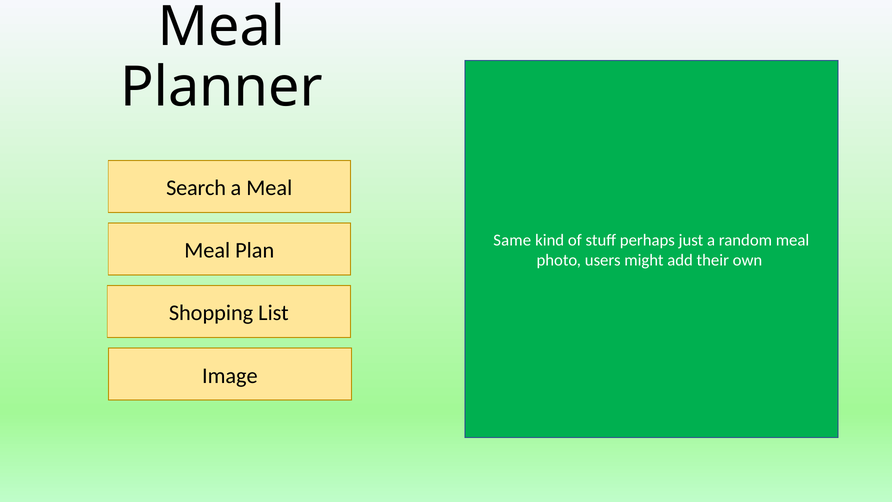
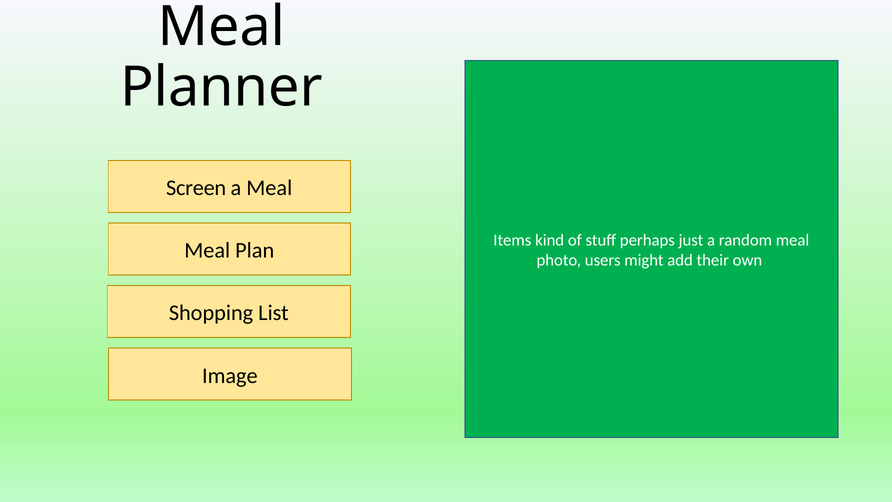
Search: Search -> Screen (196, 188)
Same: Same -> Items (512, 240)
